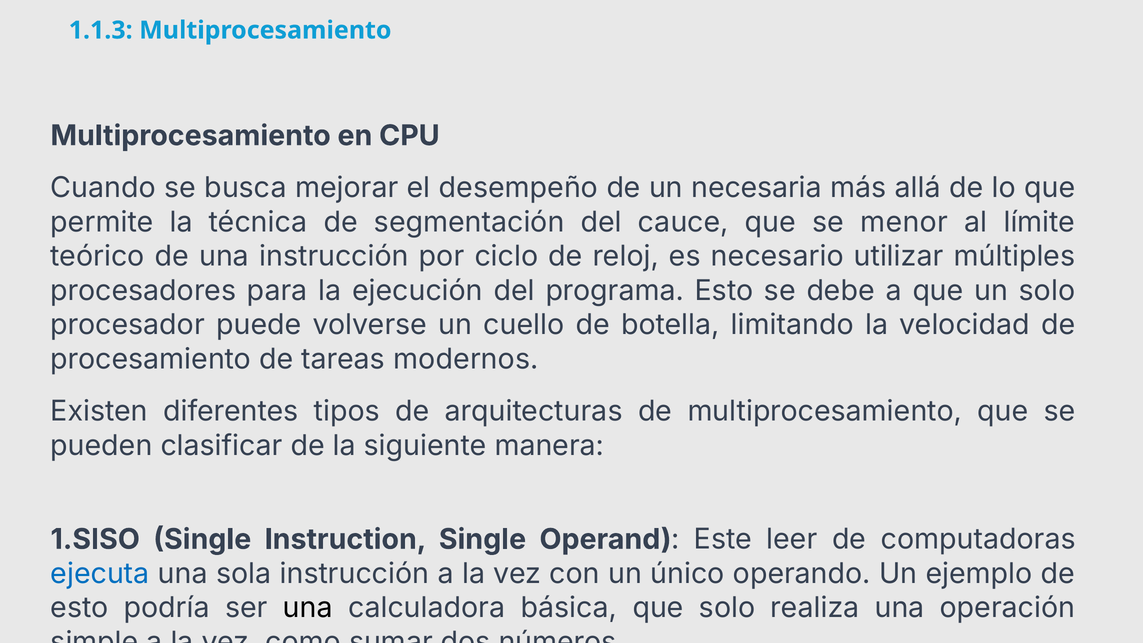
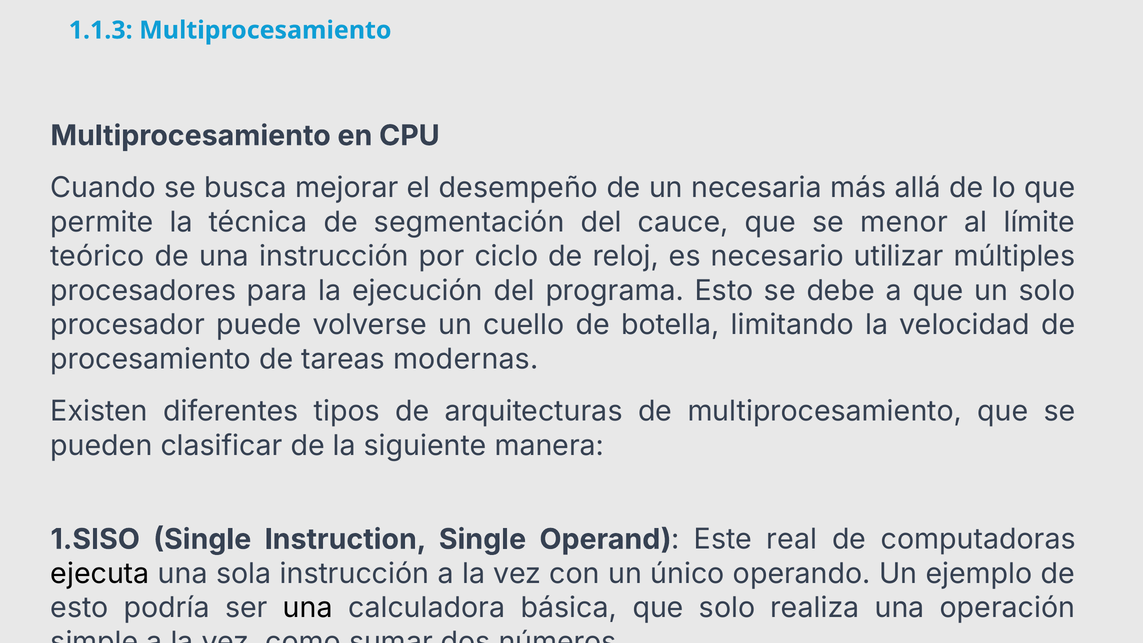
modernos: modernos -> modernas (466, 359)
leer: leer -> real (792, 539)
ejecuta colour: blue -> black (100, 574)
